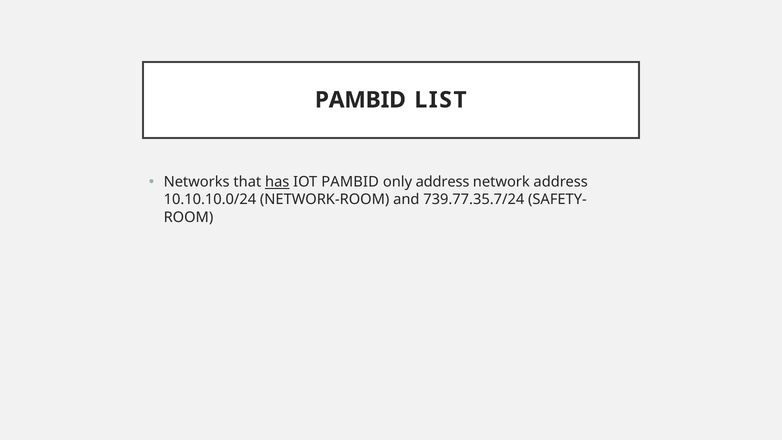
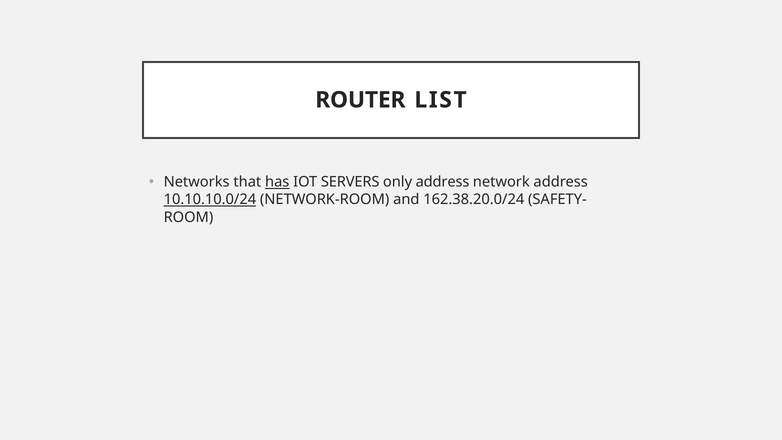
PAMBID: PAMBID -> ROUTER (360, 100)
IOT PAMBID: PAMBID -> SERVERS (350, 182)
10.10.10.0/24 underline: none -> present (210, 200)
739.77.35.7/24: 739.77.35.7/24 -> 162.38.20.0/24 (474, 200)
